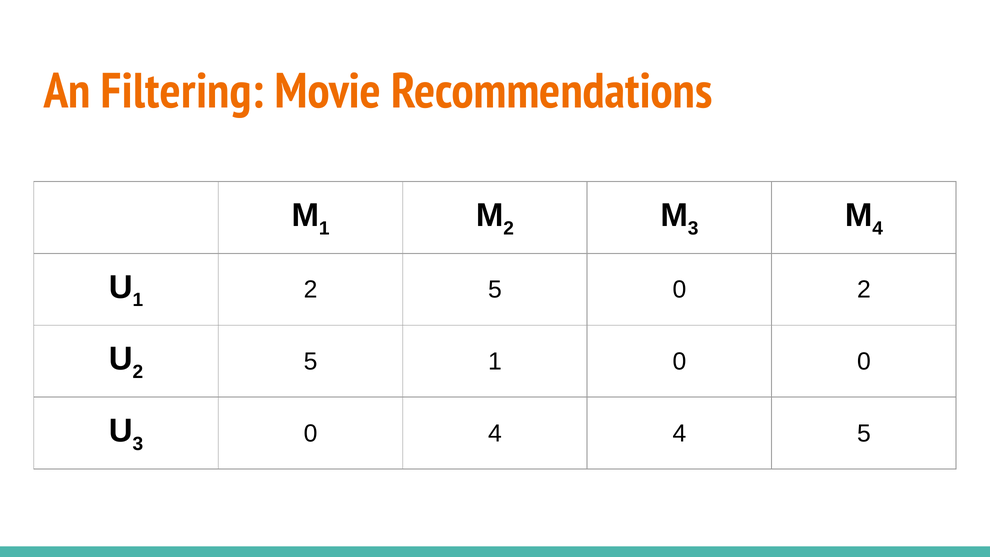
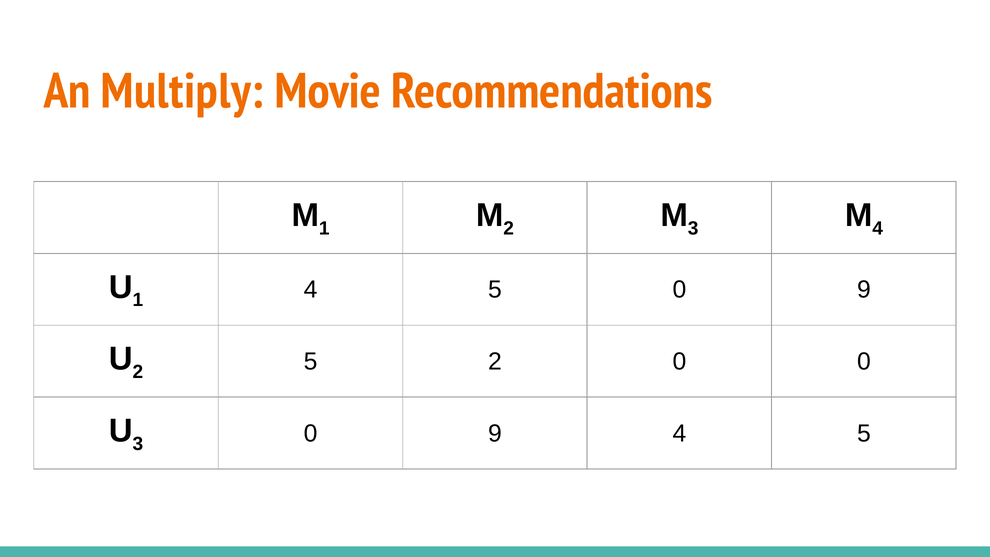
Filtering: Filtering -> Multiply (182, 91)
2: 2 -> 4 (311, 290)
5 0 2: 2 -> 9 (864, 290)
5 1: 1 -> 2 (495, 361)
4: 4 -> 9 (495, 433)
